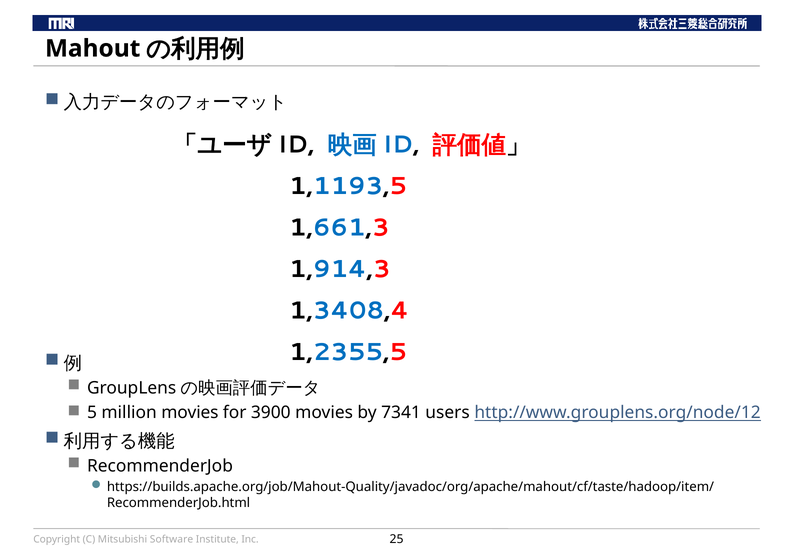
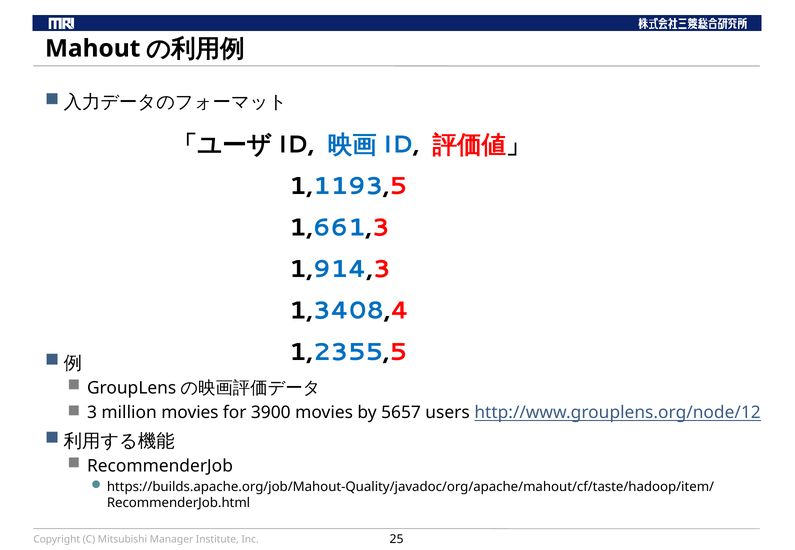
5: 5 -> 3 (92, 413)
7341: 7341 -> 5657 (401, 413)
Software: Software -> Manager (172, 540)
